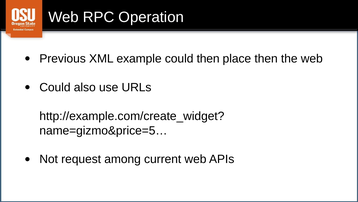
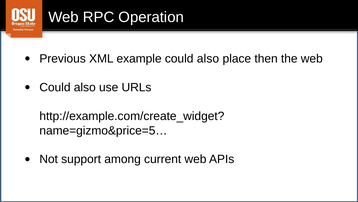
example could then: then -> also (208, 59)
request: request -> support (81, 159)
